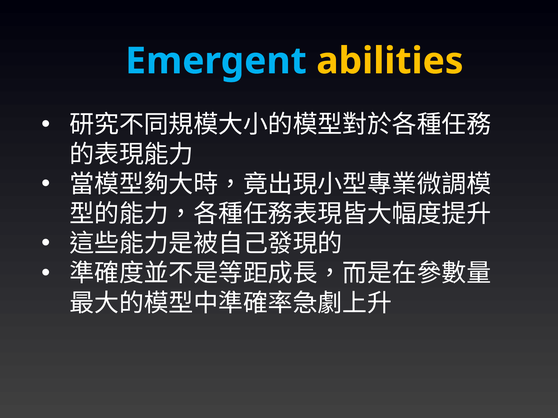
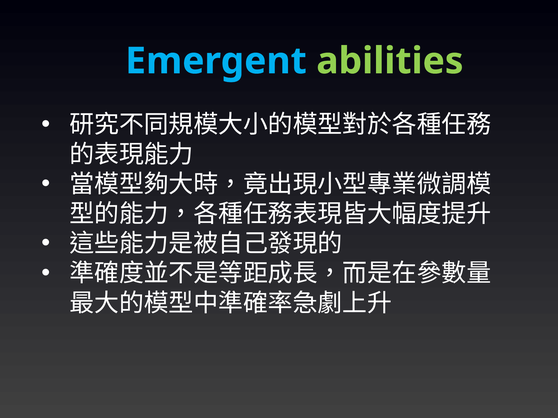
abilities colour: yellow -> light green (390, 61)
